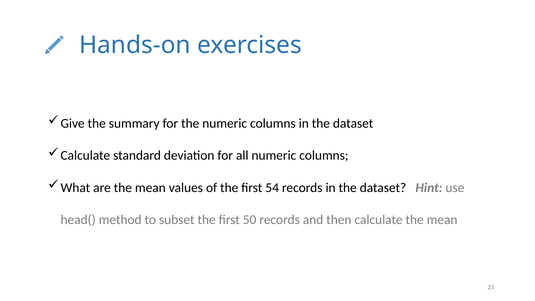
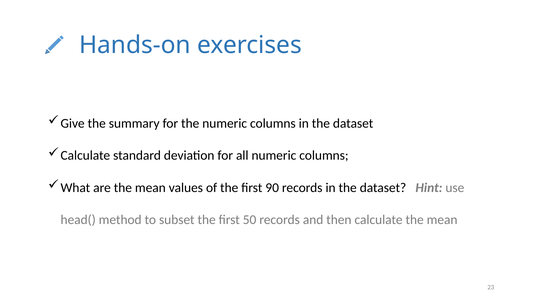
54: 54 -> 90 (272, 188)
